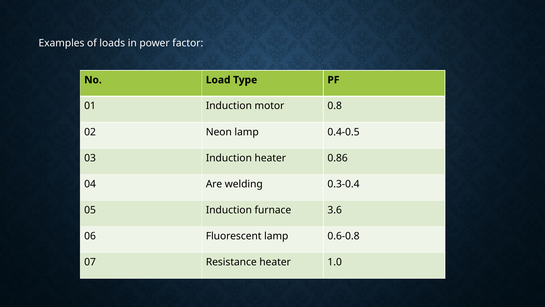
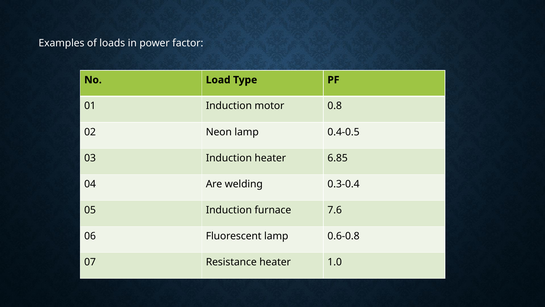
0.86: 0.86 -> 6.85 (338, 158)
3.6: 3.6 -> 7.6 (335, 210)
